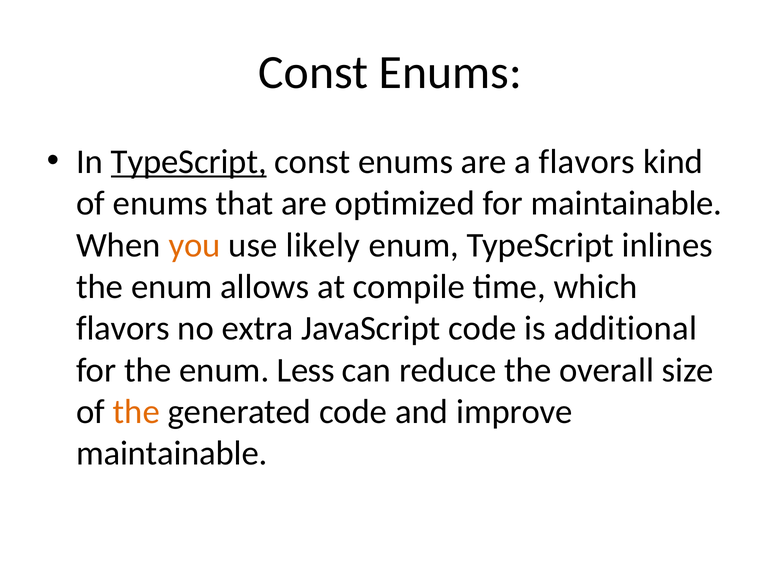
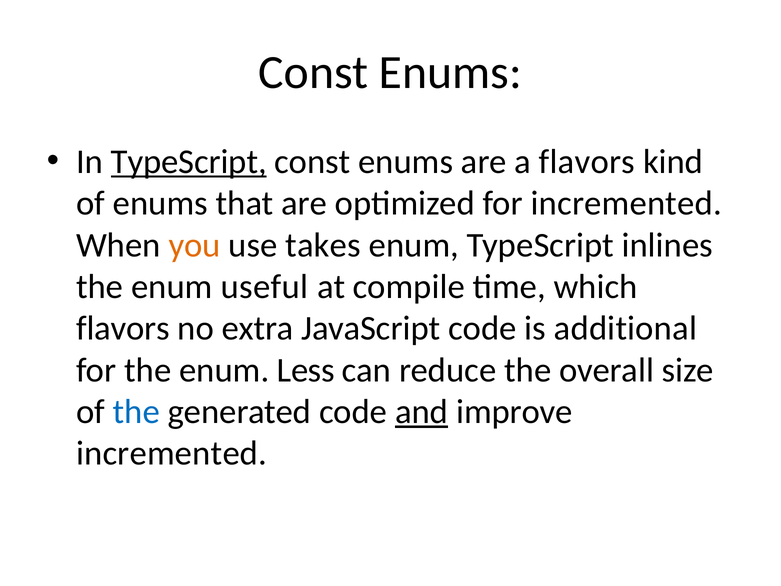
for maintainable: maintainable -> incremented (626, 203)
likely: likely -> takes (323, 245)
allows: allows -> useful (265, 287)
the colour: orange -> blue (136, 412)
and underline: none -> present (422, 412)
maintainable: maintainable -> incremented (172, 453)
